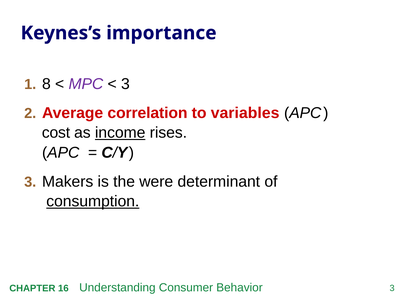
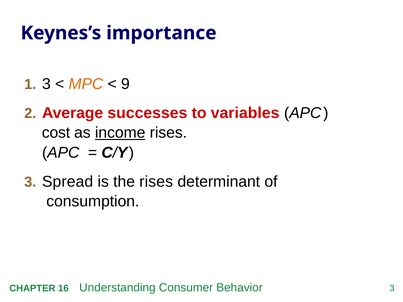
1 8: 8 -> 3 (46, 84)
MPC colour: purple -> orange (86, 84)
3: 3 -> 9 (125, 84)
correlation: correlation -> successes (147, 113)
Makers: Makers -> Spread (68, 182)
the were: were -> rises (156, 182)
consumption underline: present -> none (93, 202)
